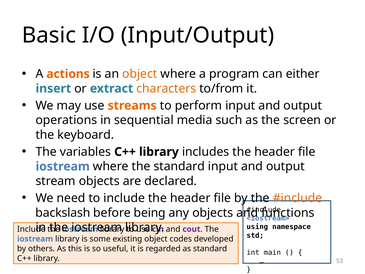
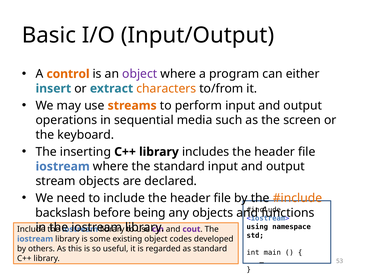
actions: actions -> control (68, 74)
object colour: orange -> purple (140, 74)
variables: variables -> inserting (85, 152)
